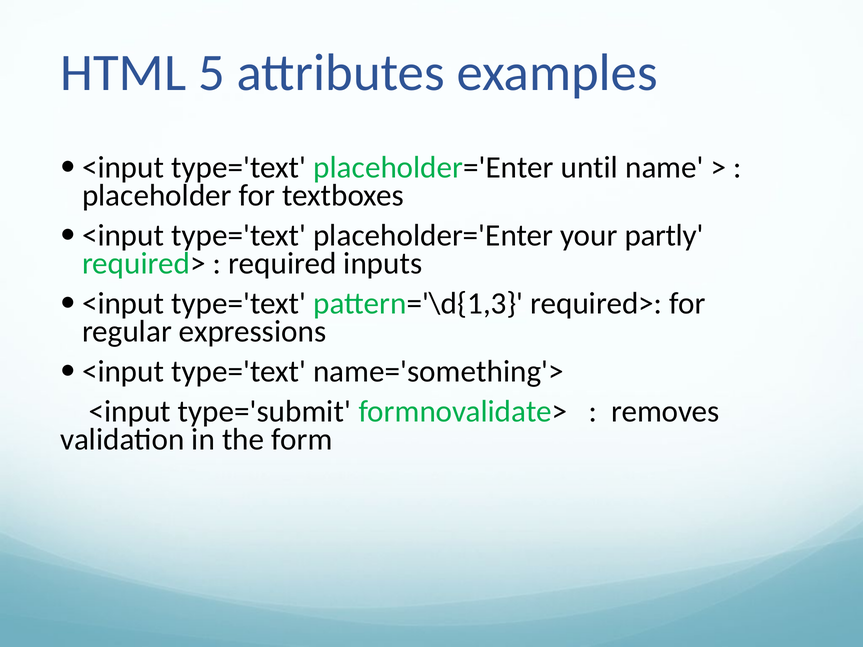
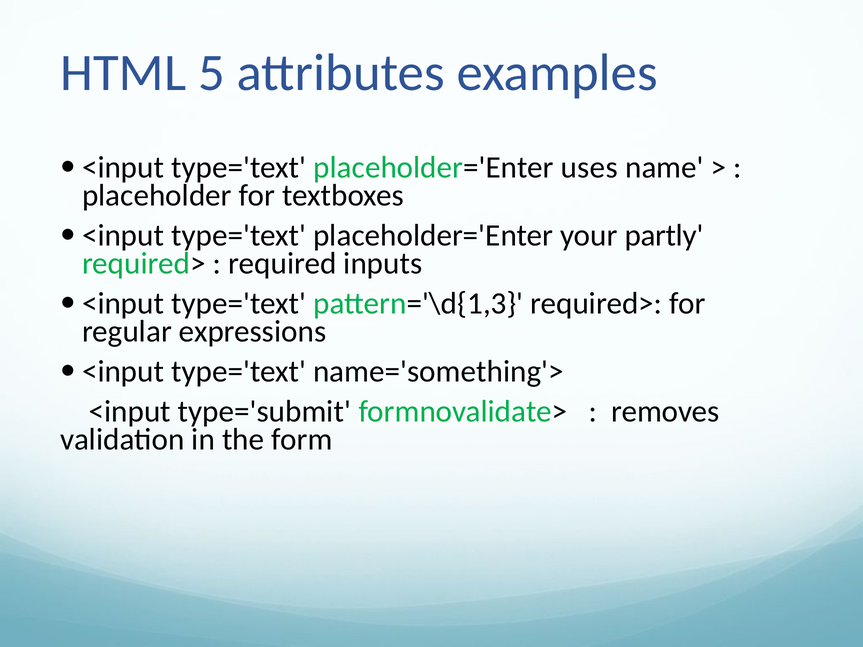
until: until -> uses (589, 167)
